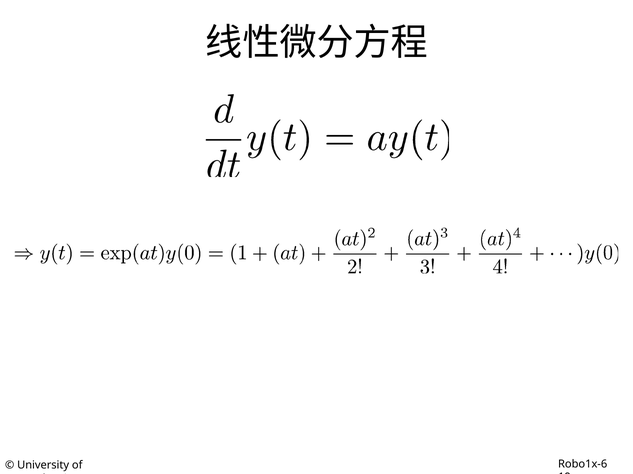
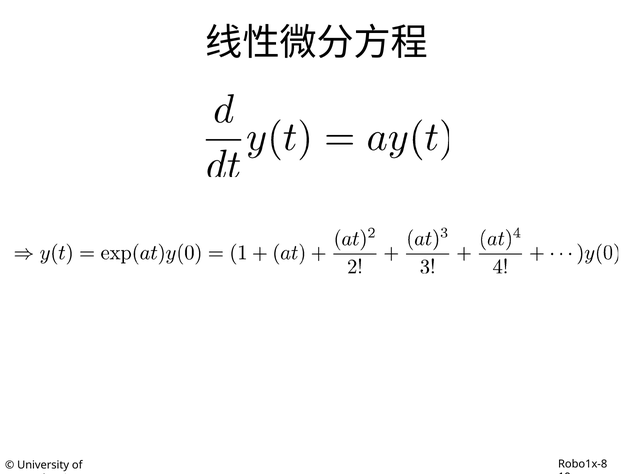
Robo1x-6: Robo1x-6 -> Robo1x-8 (583, 465)
